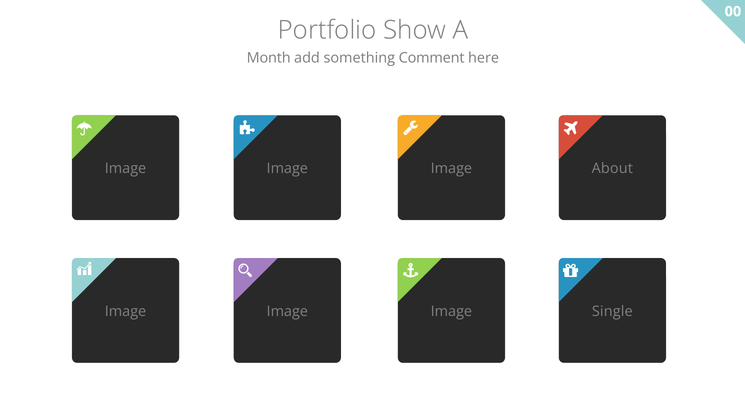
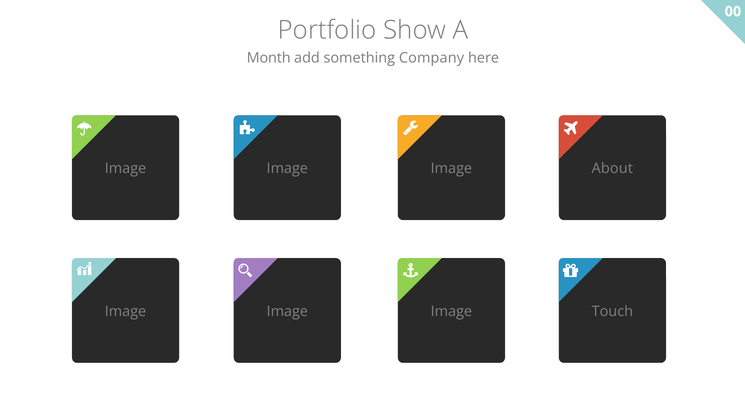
Comment: Comment -> Company (431, 58)
Single: Single -> Touch (612, 311)
